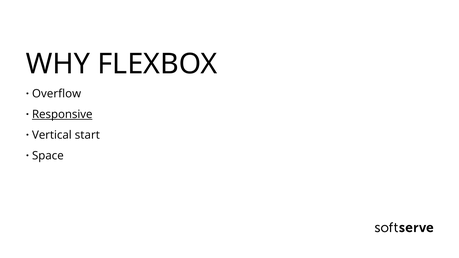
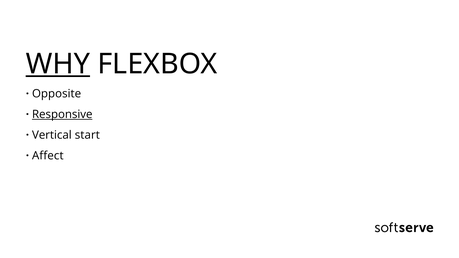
WHY underline: none -> present (58, 64)
Overflow: Overflow -> Opposite (57, 94)
Space: Space -> Affect (48, 156)
